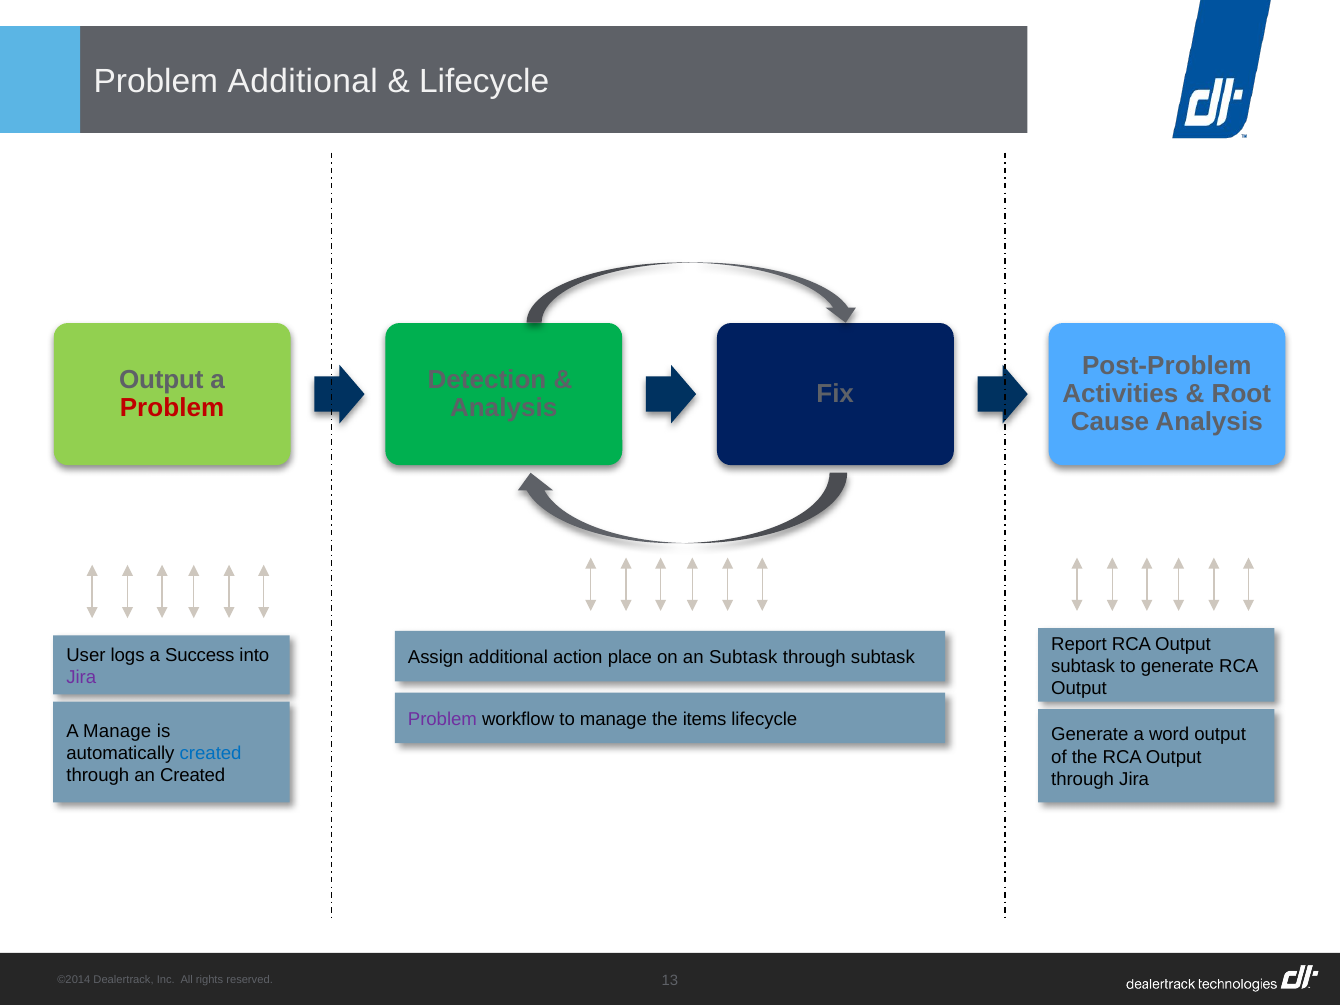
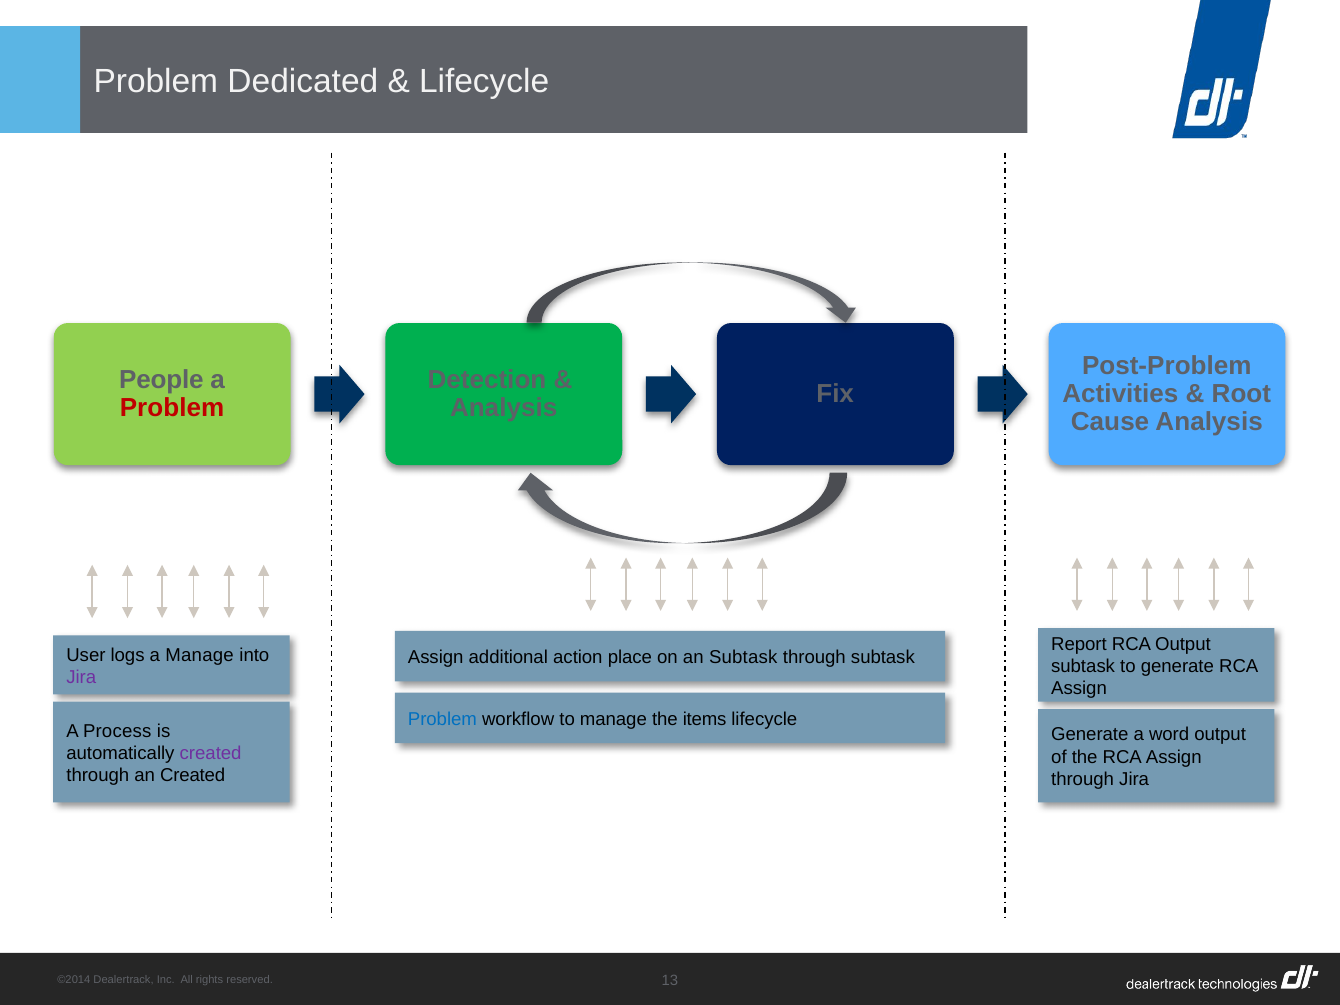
Problem Additional: Additional -> Dedicated (303, 82)
Output: Output -> People (161, 380)
a Success: Success -> Manage (200, 655)
Output: Output -> Assign (1079, 689)
Problem colour: purple -> blue (442, 719)
A Manage: Manage -> Process (117, 731)
created colour: blue -> purple (211, 753)
the RCA Output: Output -> Assign (1174, 757)
